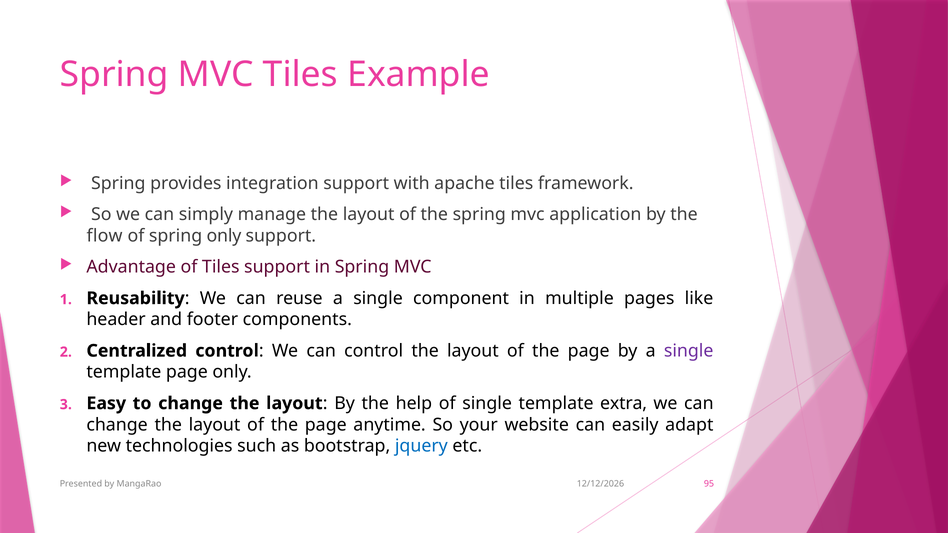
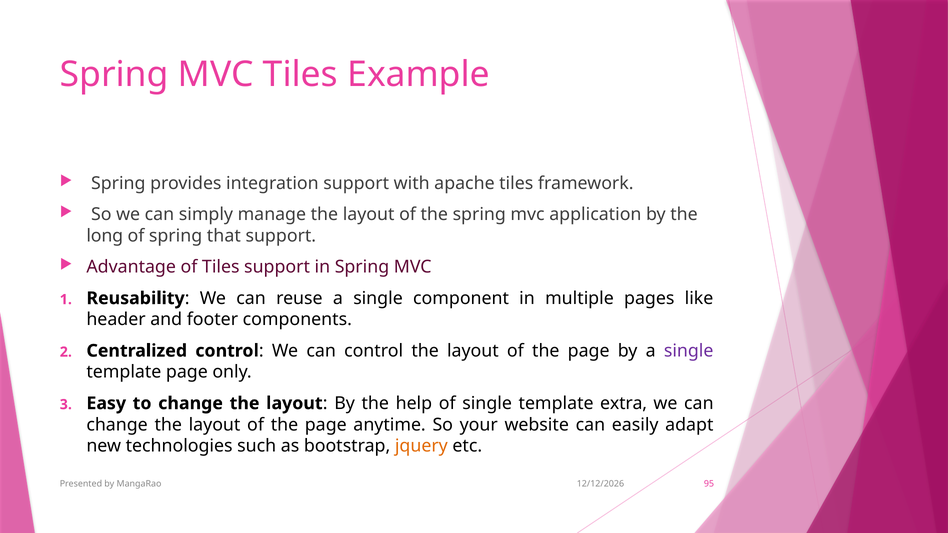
flow: flow -> long (105, 236)
spring only: only -> that (224, 236)
jquery colour: blue -> orange (421, 446)
